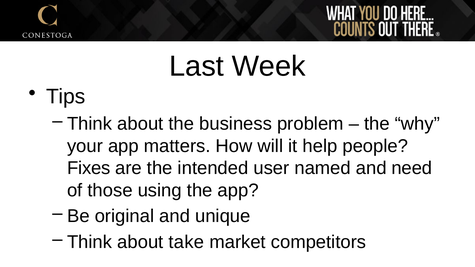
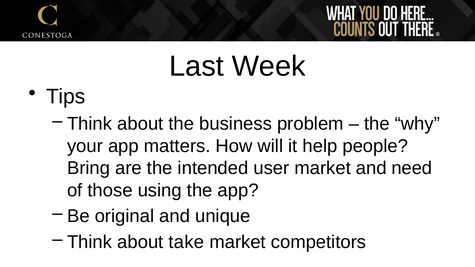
Fixes: Fixes -> Bring (89, 168)
user named: named -> market (323, 168)
